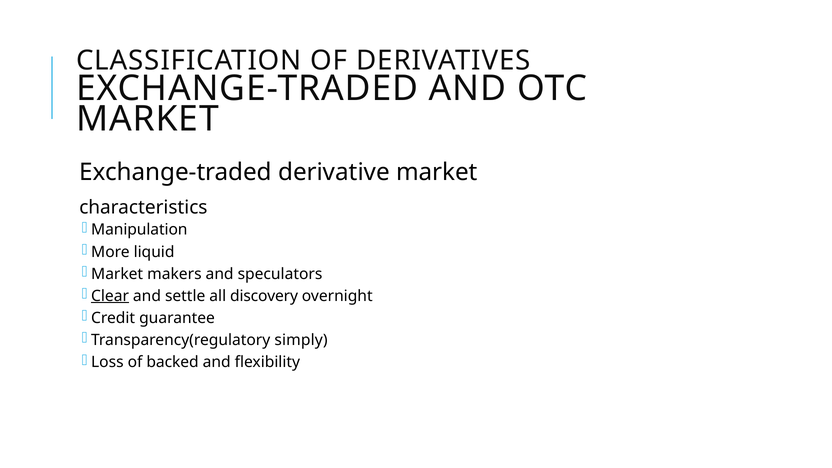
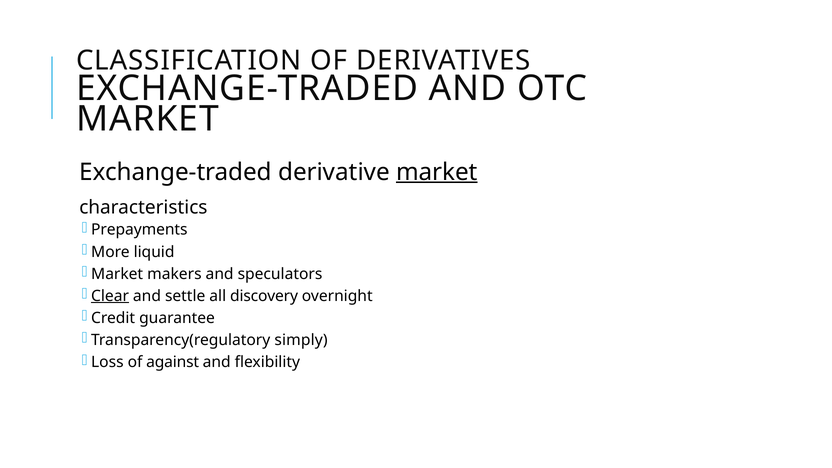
market underline: none -> present (437, 172)
Manipulation: Manipulation -> Prepayments (139, 230)
backed: backed -> against (173, 362)
